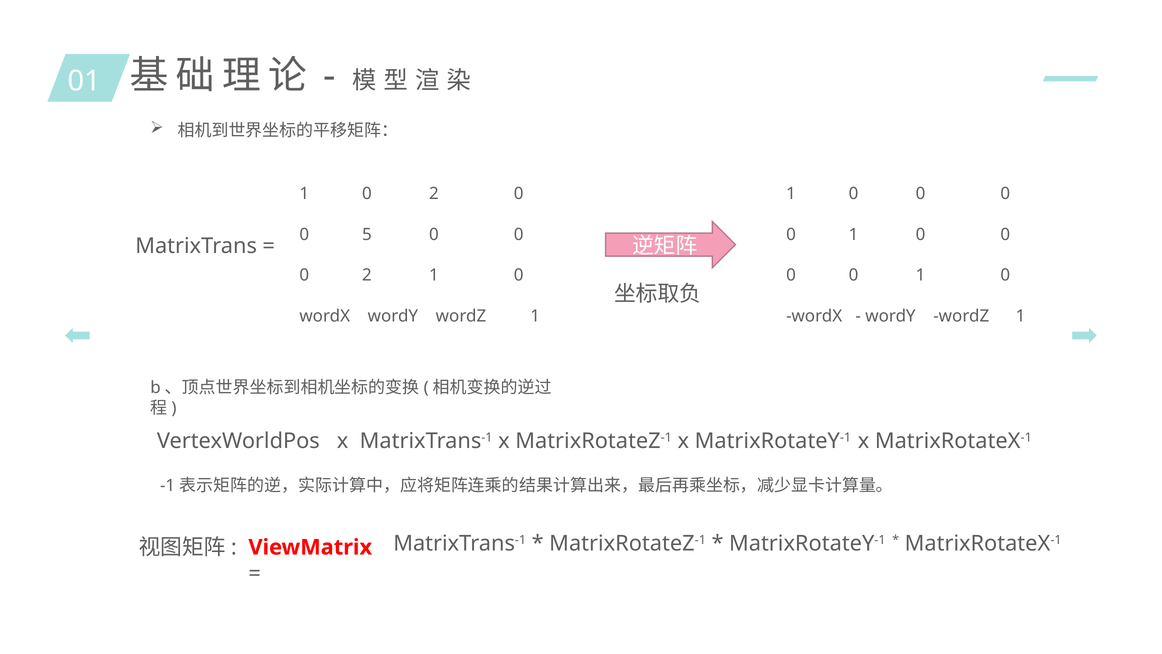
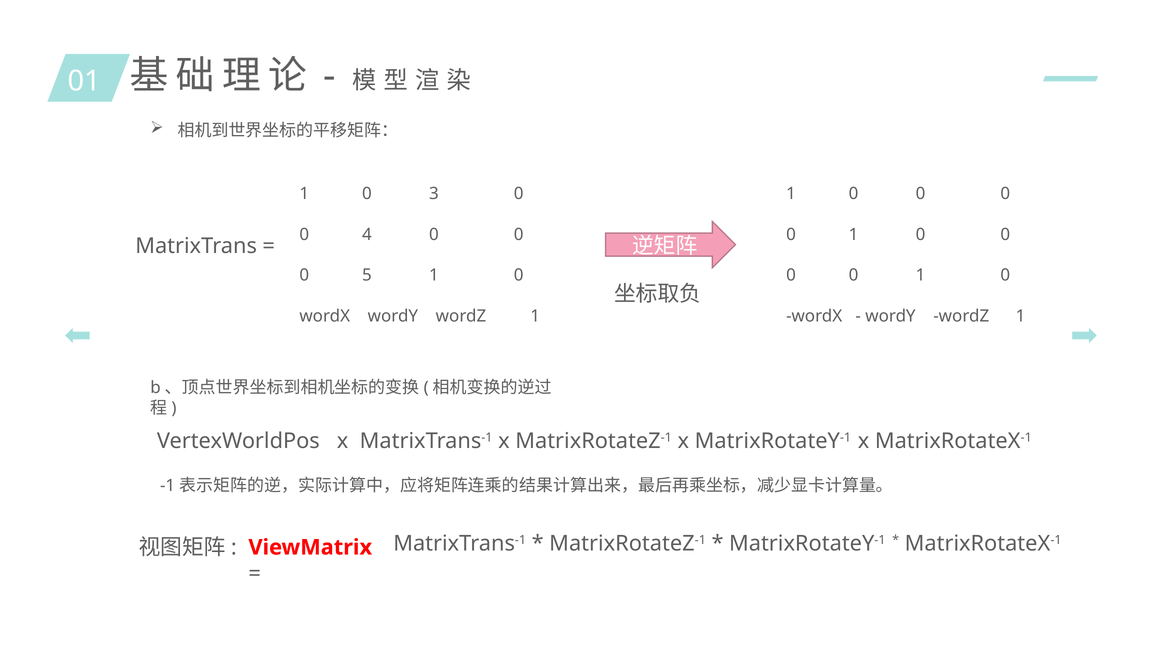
1 0 2: 2 -> 3 (434, 194)
5: 5 -> 4 (367, 234)
2: 2 -> 5 (367, 275)
